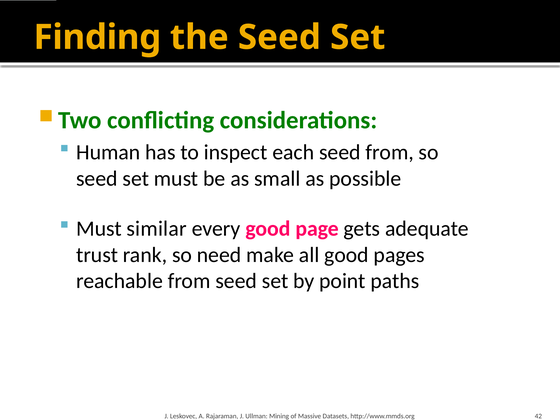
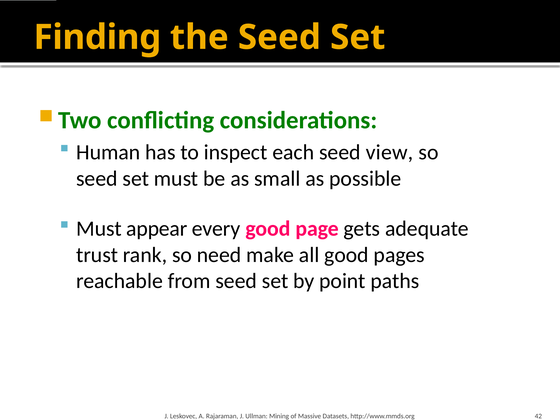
seed from: from -> view (390, 152)
similar: similar -> appear (157, 229)
